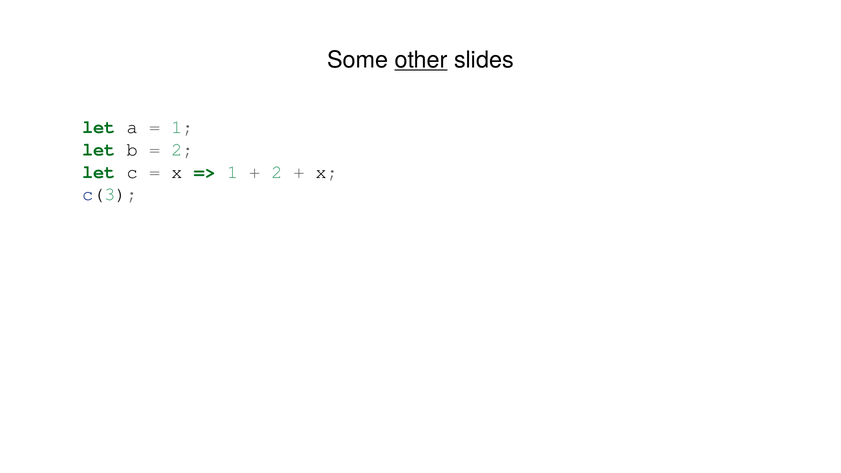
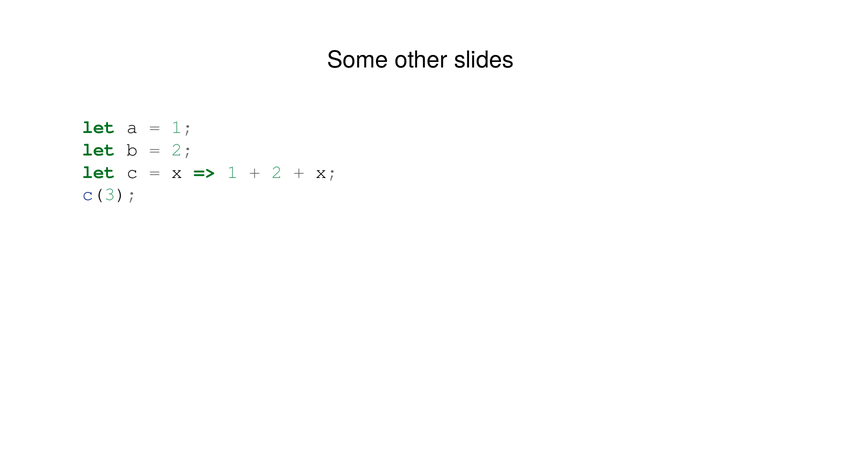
other underline: present -> none (421, 60)
